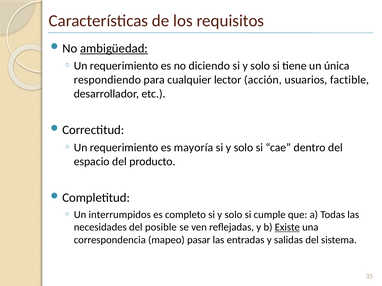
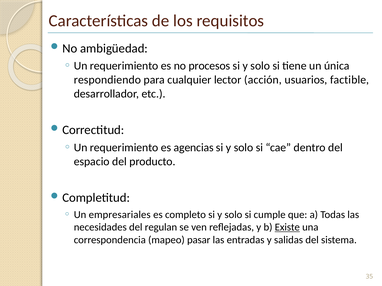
ambigüedad underline: present -> none (114, 48)
diciendo: diciendo -> procesos (209, 66)
mayoría: mayoría -> agencias (194, 148)
interrumpidos: interrumpidos -> empresariales (120, 215)
posible: posible -> regulan (161, 228)
